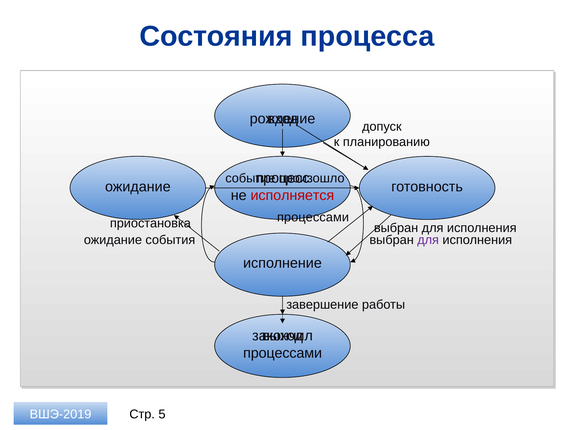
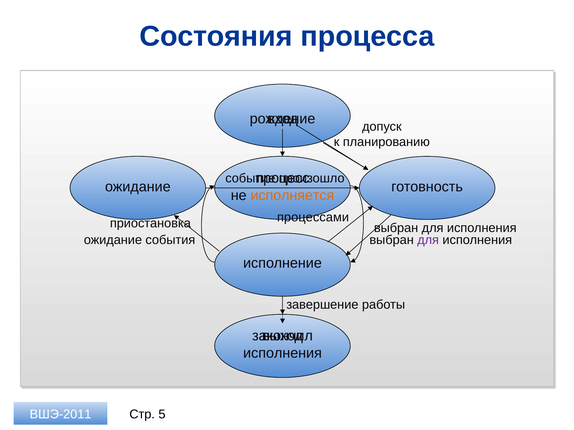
исполняется colour: red -> orange (292, 196)
процессами: процессами -> исполнения (283, 353)
ВШЭ-2019: ВШЭ-2019 -> ВШЭ-2011 (61, 415)
